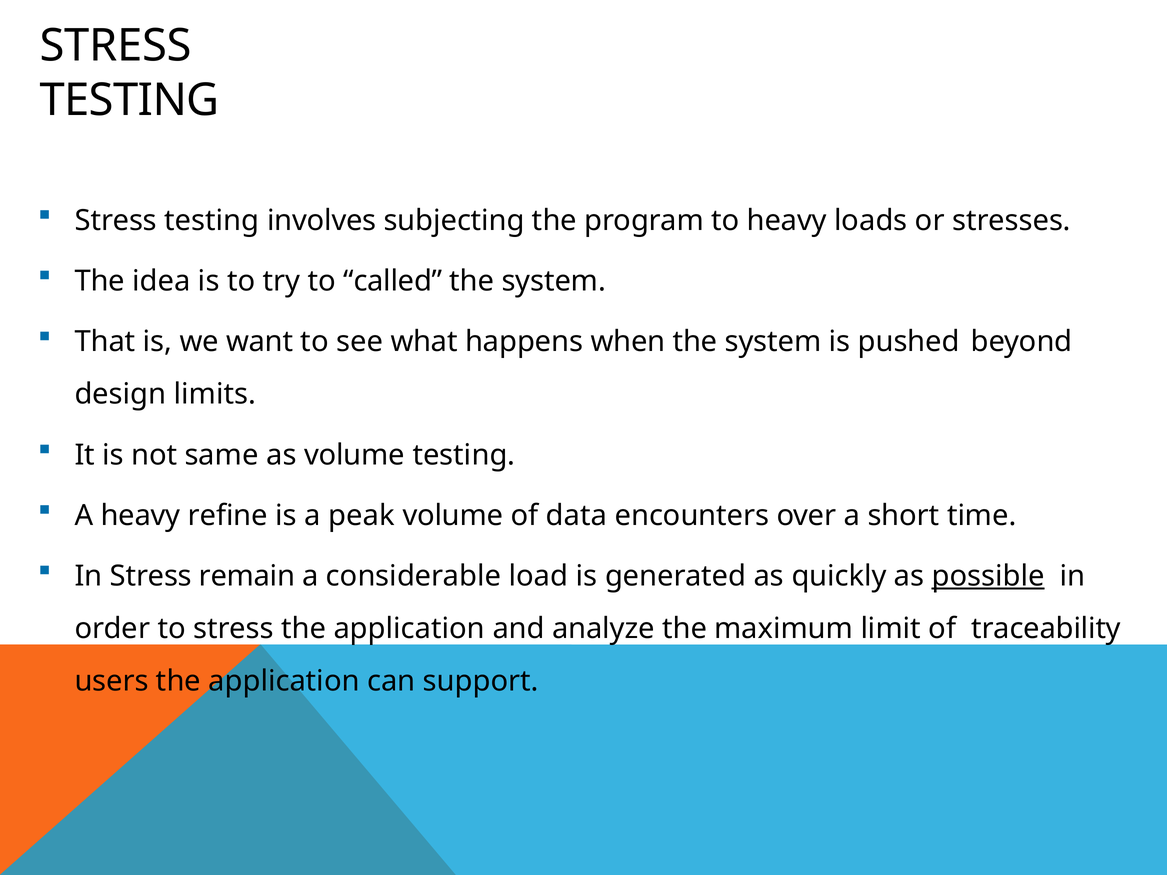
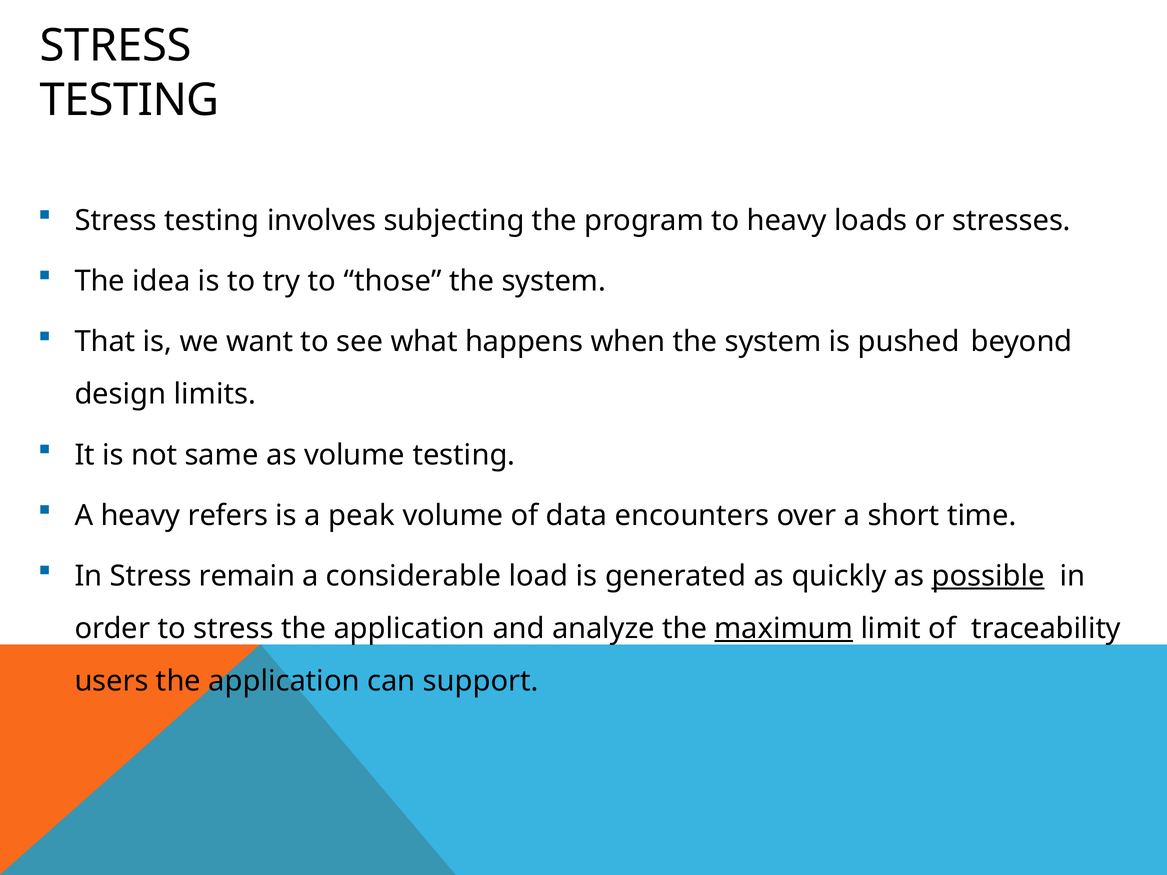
called: called -> those (393, 281)
refine: refine -> refers (228, 516)
maximum underline: none -> present (784, 629)
